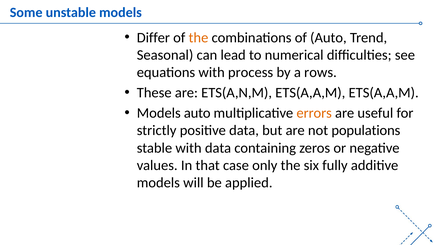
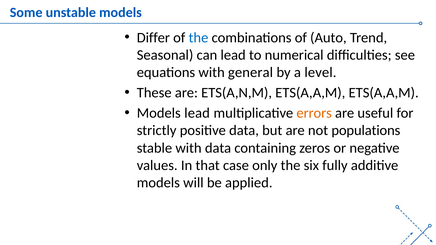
the colour: orange -> blue (198, 38)
process: process -> general (251, 73)
rows: rows -> level (320, 73)
Models auto: auto -> lead (197, 113)
